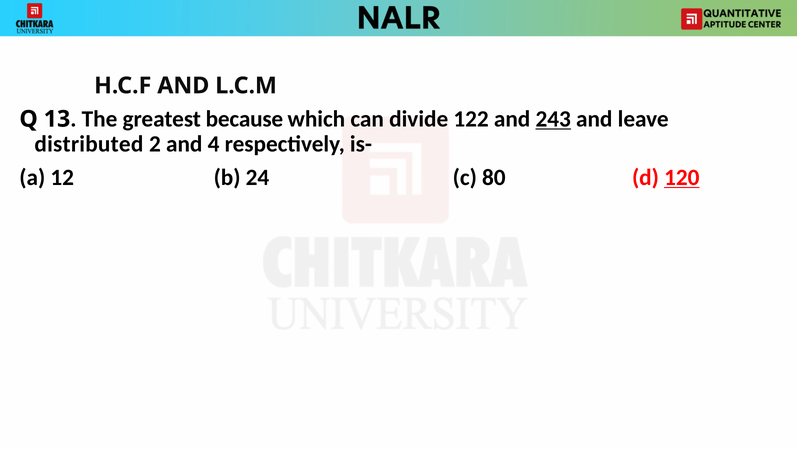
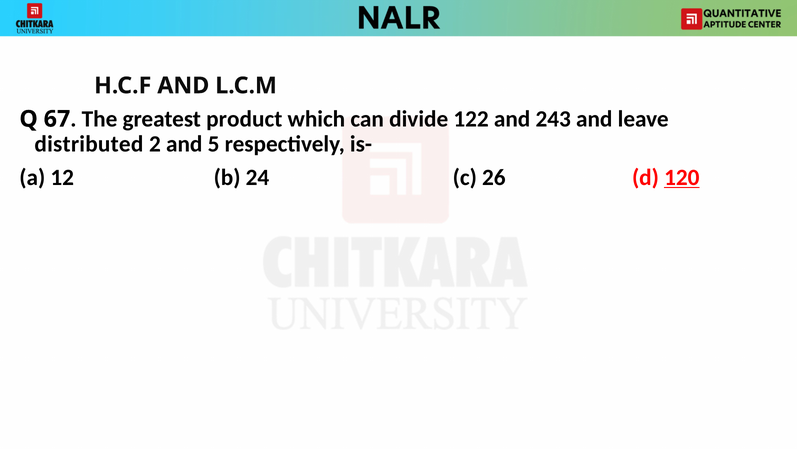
13: 13 -> 67 (57, 119)
because: because -> product (244, 119)
243 underline: present -> none (553, 119)
4: 4 -> 5 (214, 144)
80: 80 -> 26 (494, 177)
